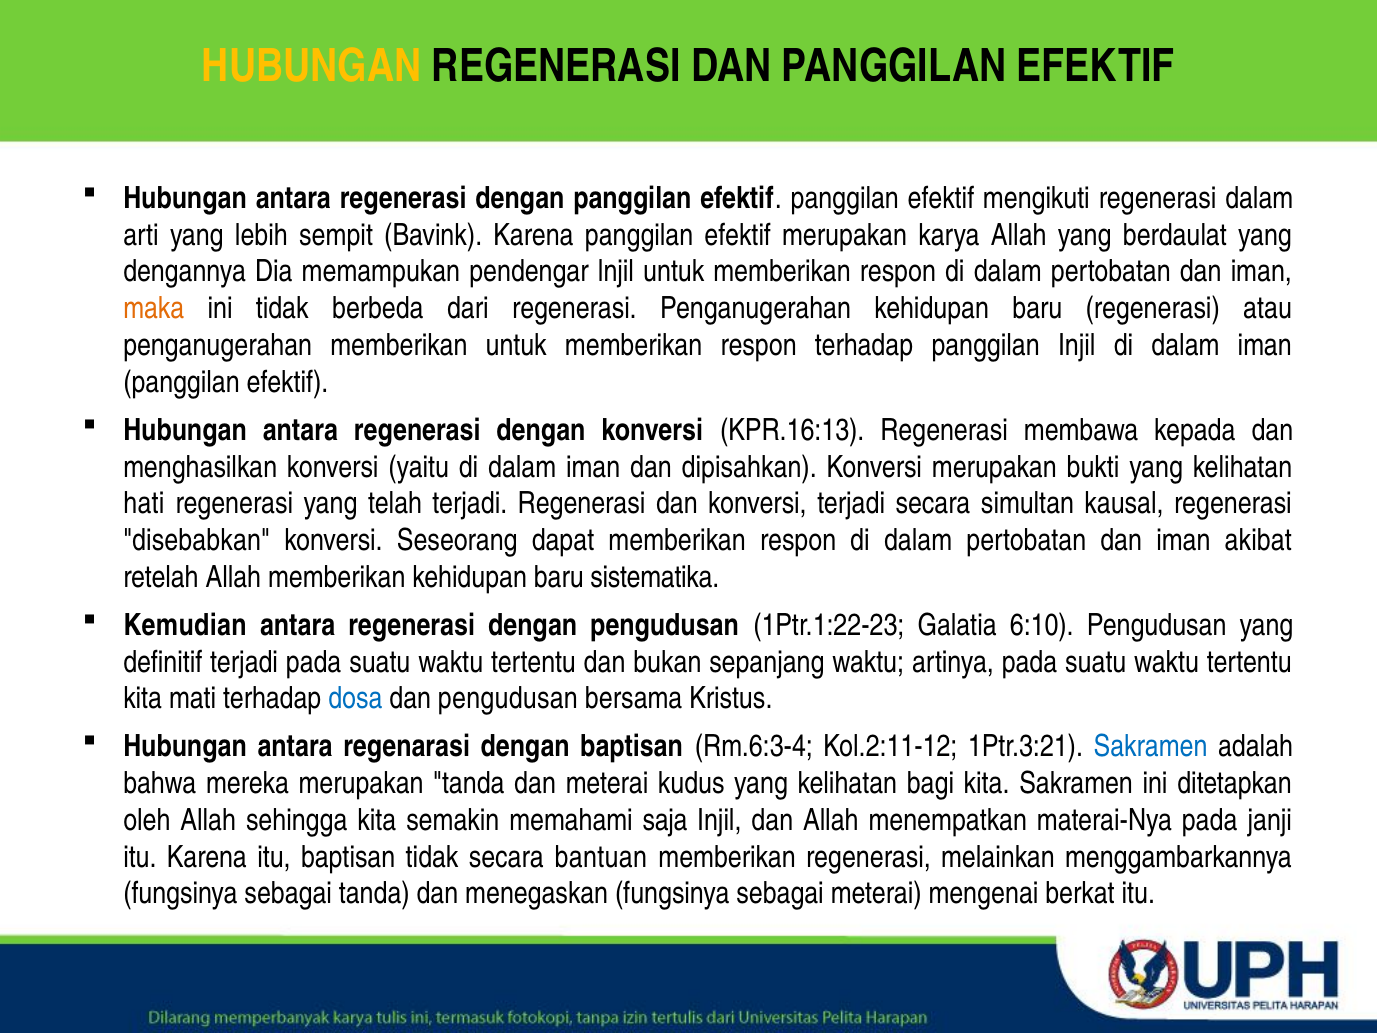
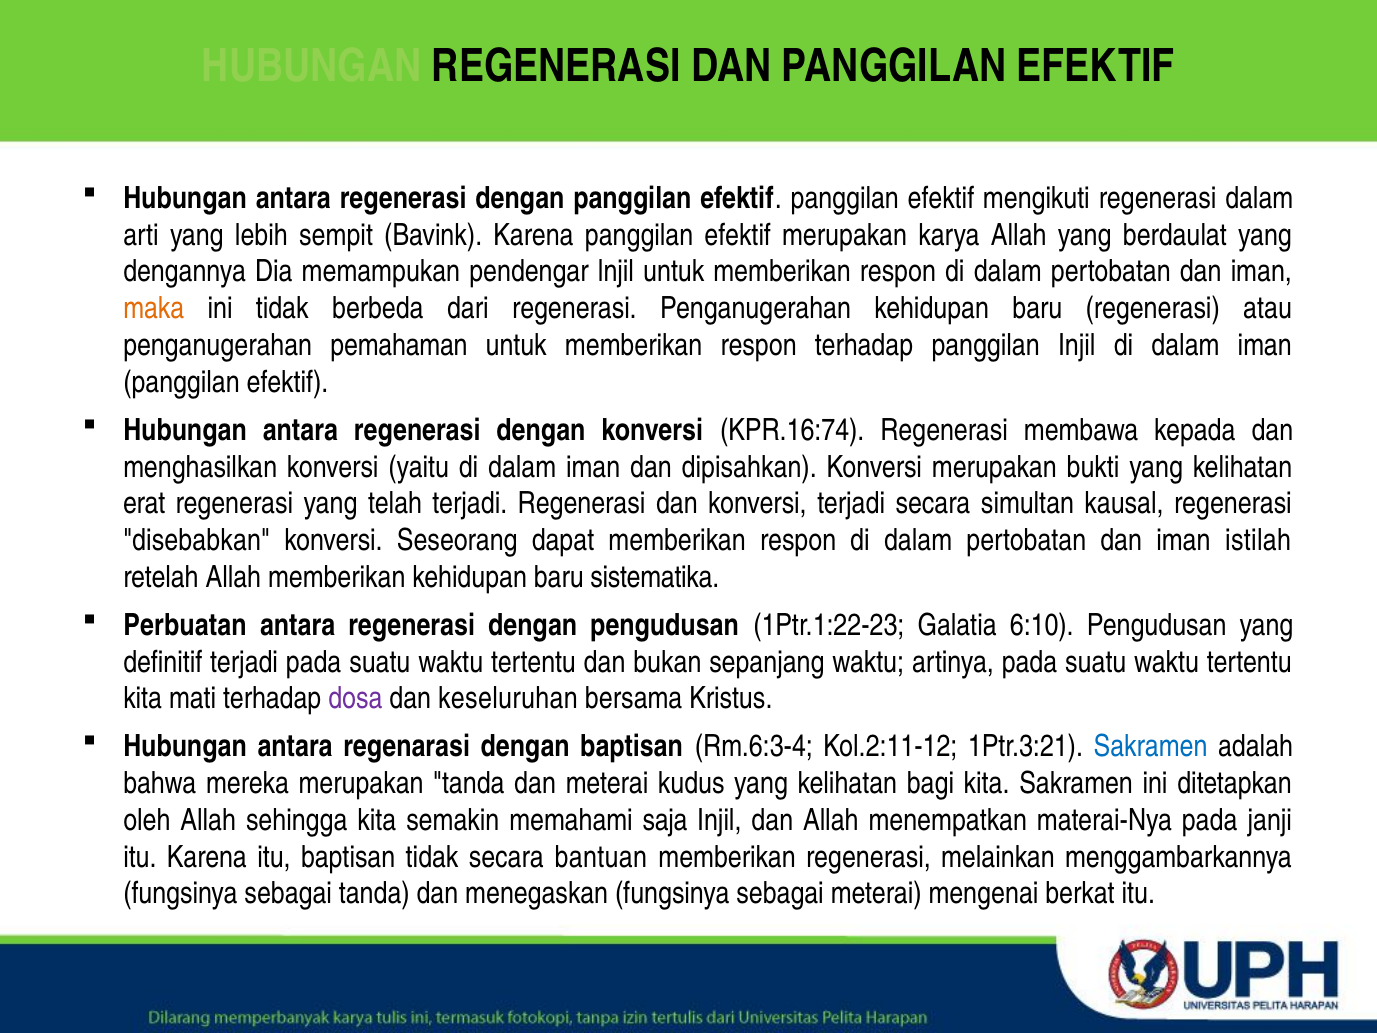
HUBUNGAN colour: yellow -> light green (312, 66)
penganugerahan memberikan: memberikan -> pemahaman (399, 345)
KPR.16:13: KPR.16:13 -> KPR.16:74 (792, 430)
hati: hati -> erat (144, 504)
akibat: akibat -> istilah (1258, 540)
Kemudian: Kemudian -> Perbuatan (185, 625)
dosa colour: blue -> purple (355, 699)
dan pengudusan: pengudusan -> keseluruhan (508, 699)
